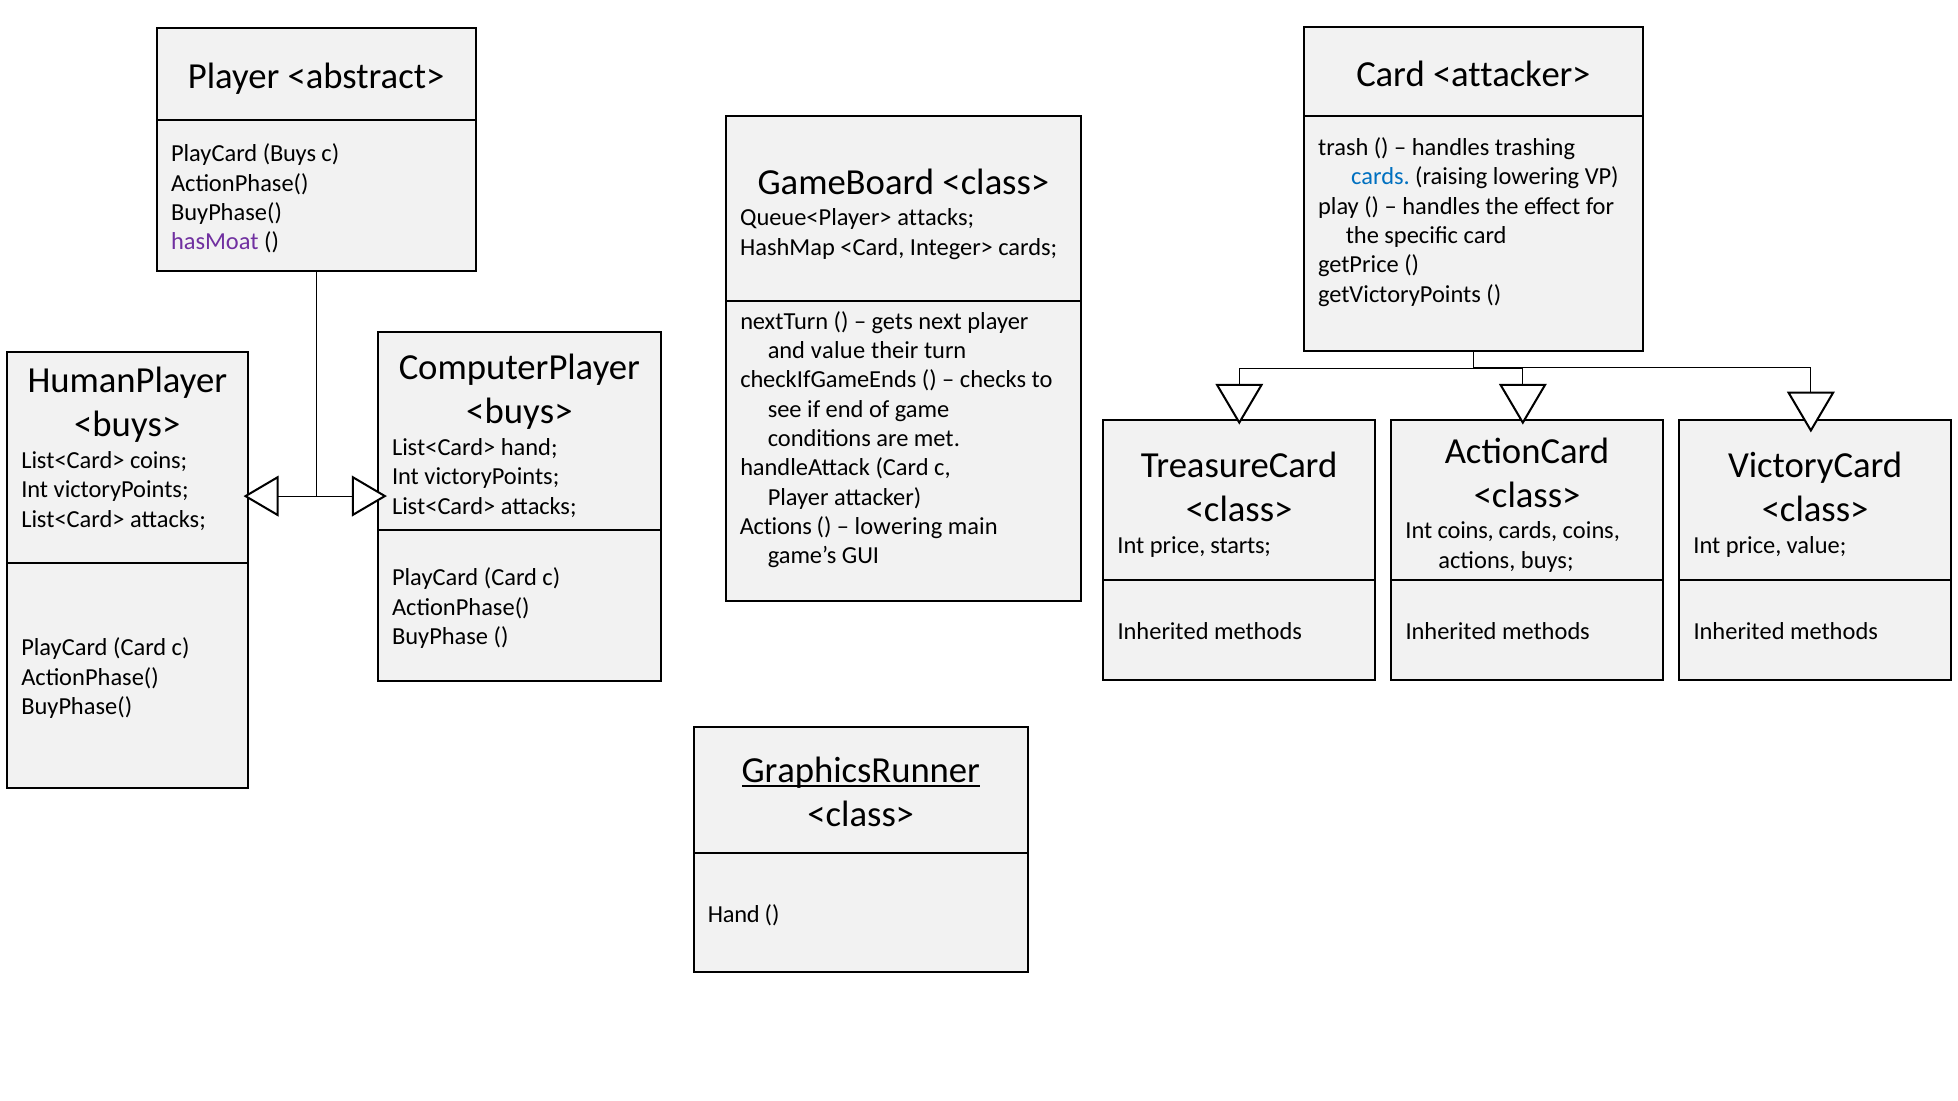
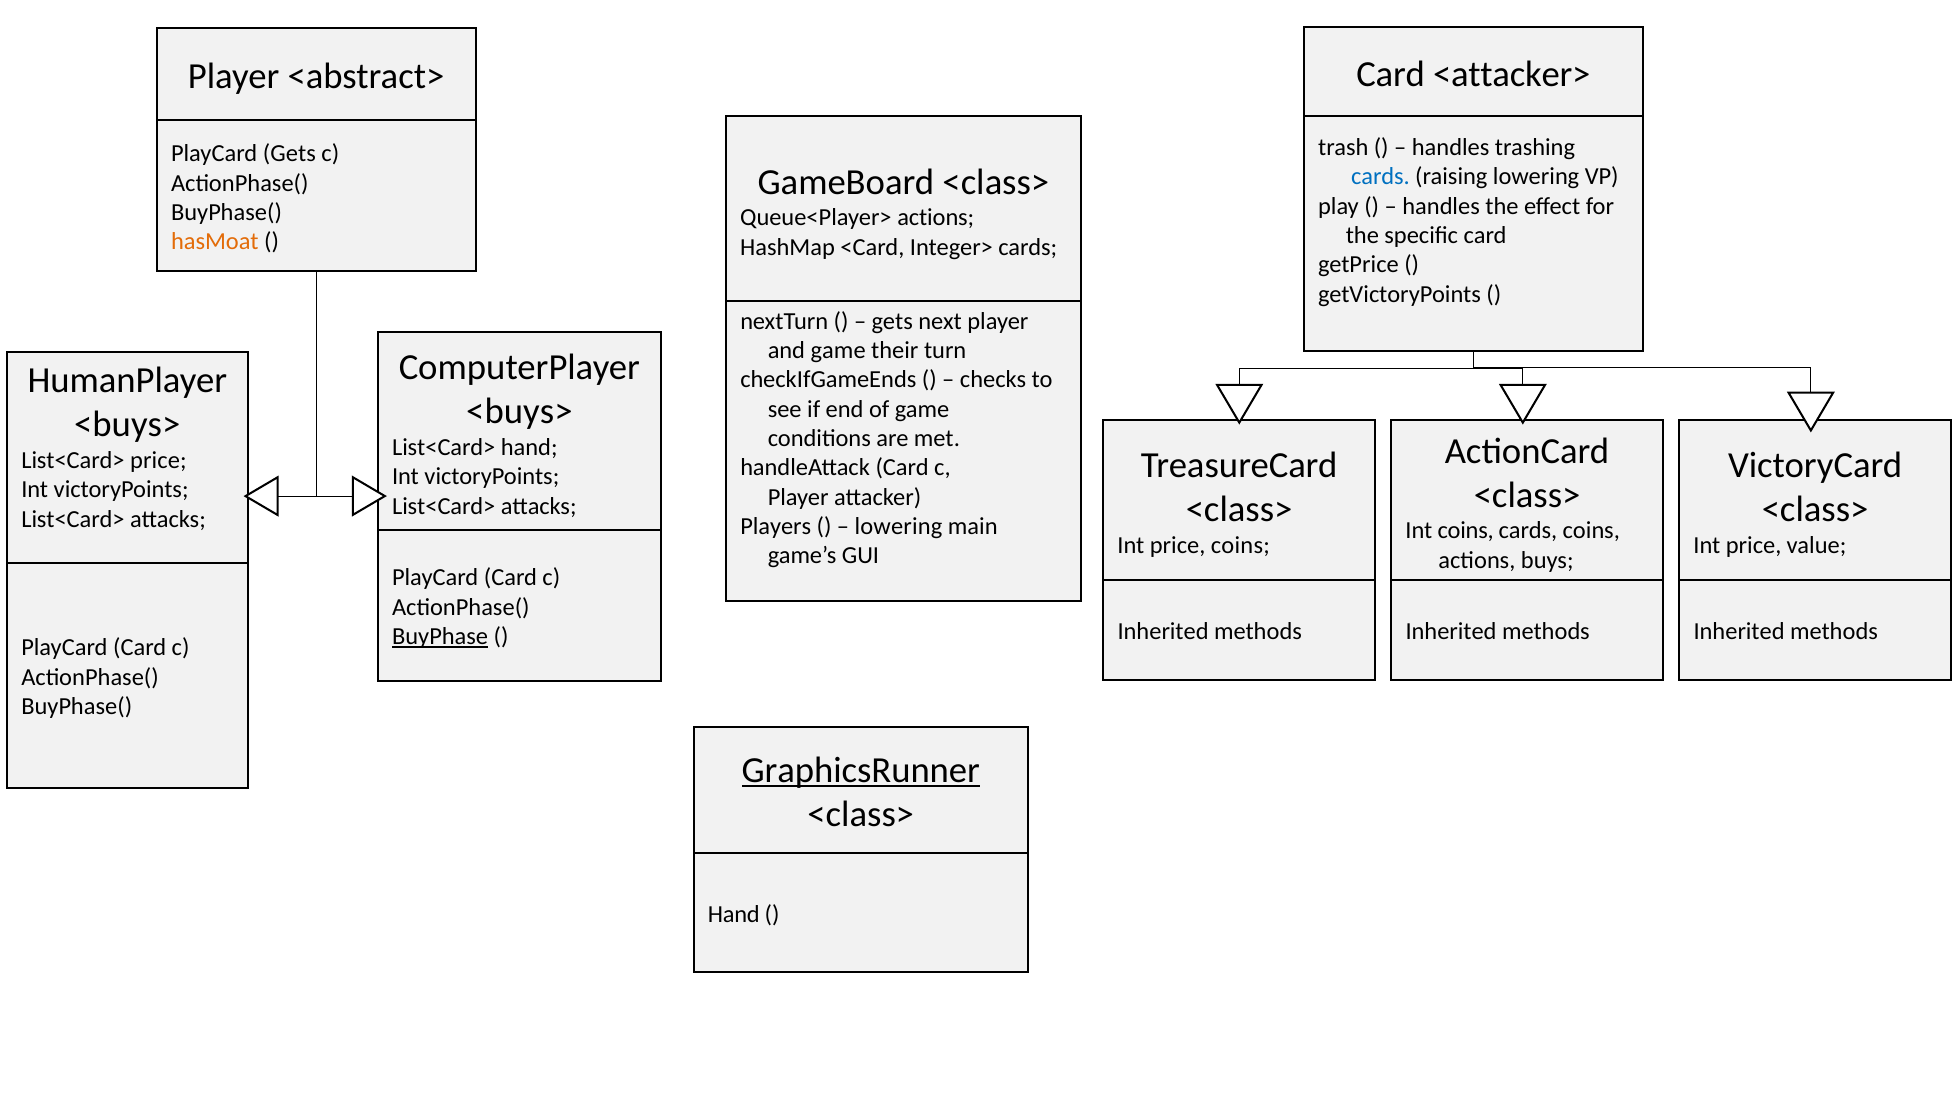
PlayCard Buys: Buys -> Gets (289, 154)
Queue<Player> attacks: attacks -> actions (936, 218)
hasMoat colour: purple -> orange (215, 242)
and value: value -> game (838, 350)
List<Card> coins: coins -> price (158, 461)
Actions: Actions -> Players (776, 527)
price starts: starts -> coins (1240, 546)
BuyPhase underline: none -> present (440, 637)
